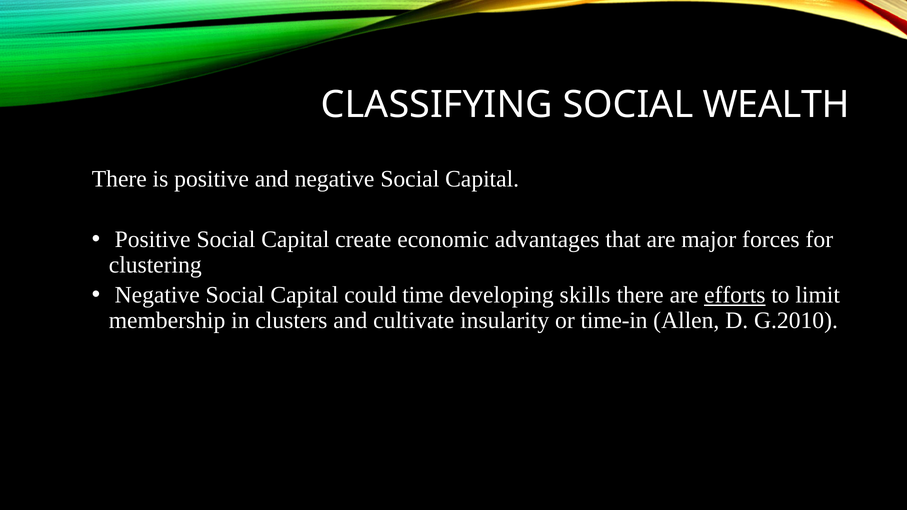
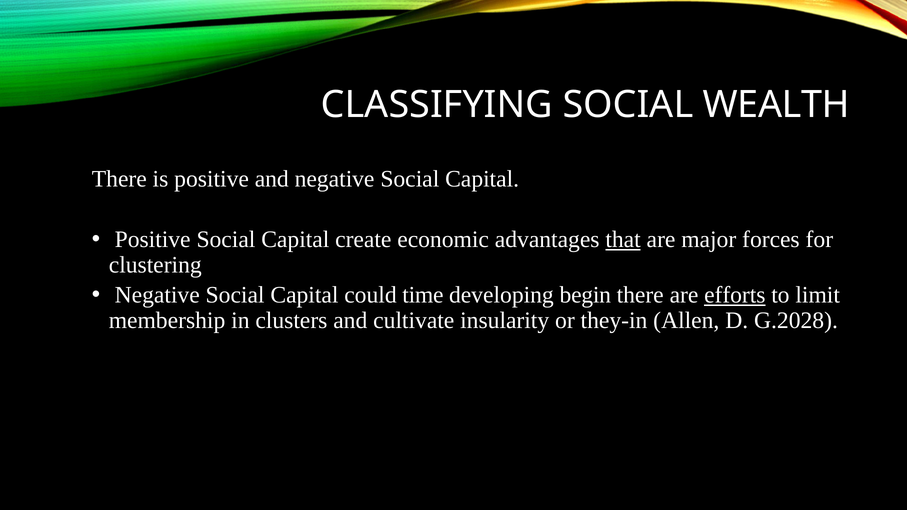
that underline: none -> present (623, 240)
skills: skills -> begin (585, 295)
time-in: time-in -> they-in (614, 321)
G.2010: G.2010 -> G.2028 (796, 321)
